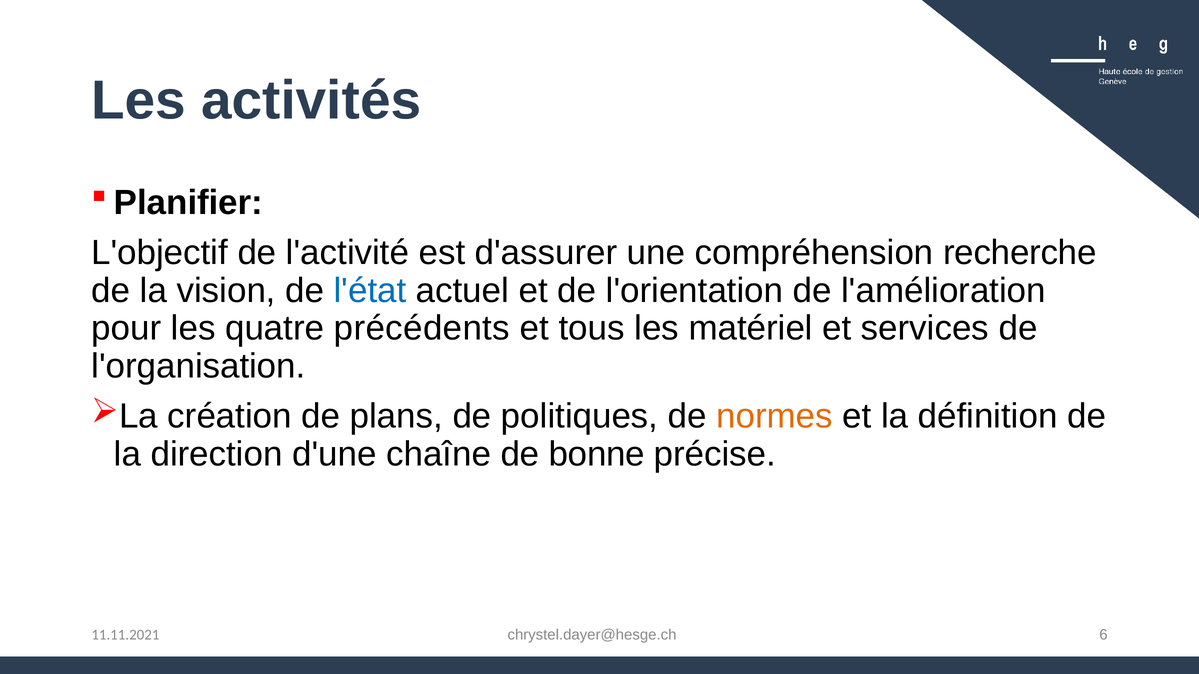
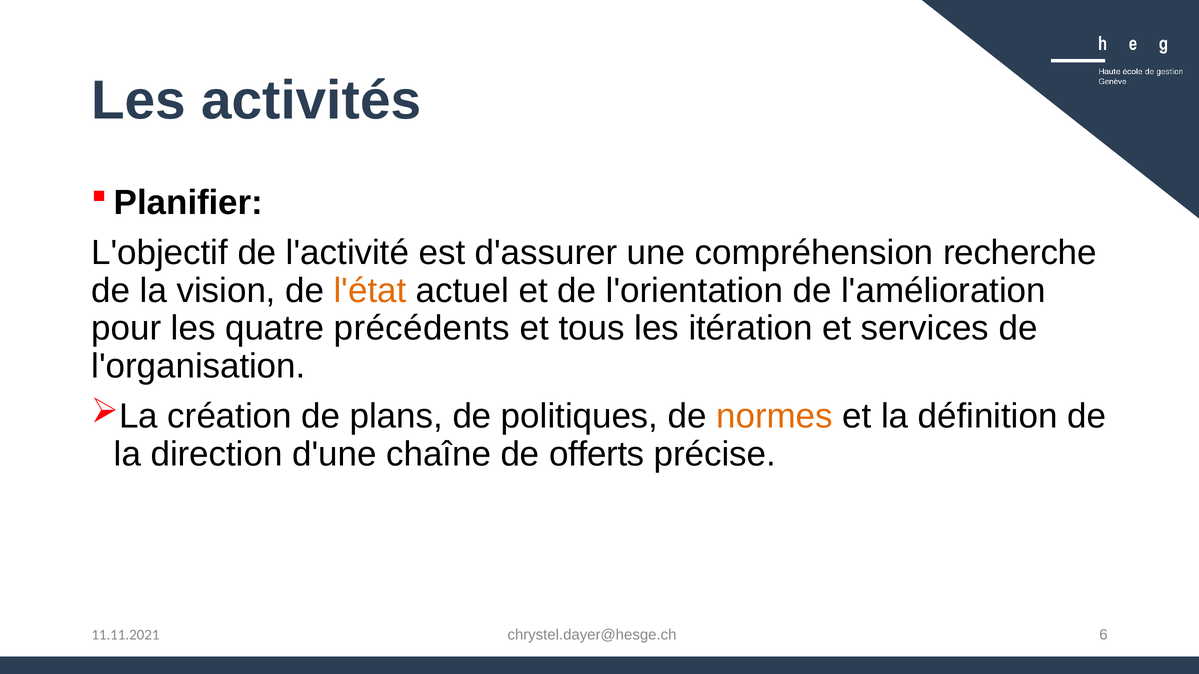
l'état colour: blue -> orange (370, 291)
matériel: matériel -> itération (751, 329)
bonne: bonne -> offerts (597, 454)
